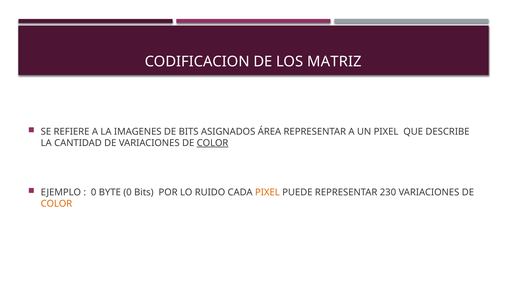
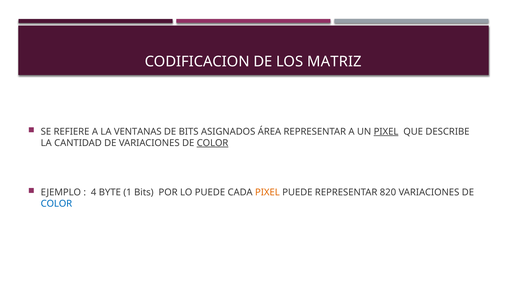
IMAGENES: IMAGENES -> VENTANAS (138, 132)
PIXEL underline: none -> present (386, 132)
0: 0 -> 4 (94, 193)
BYTE 0: 0 -> 1 (128, 193)
LO RUIDO: RUIDO -> PUEDE (210, 193)
230: 230 -> 820 (388, 193)
COLOR colour: orange -> blue (56, 204)
